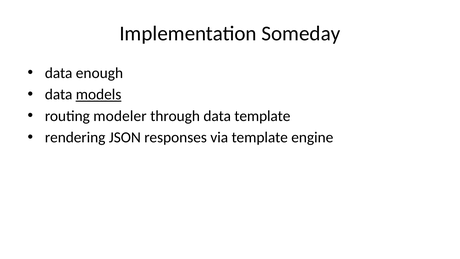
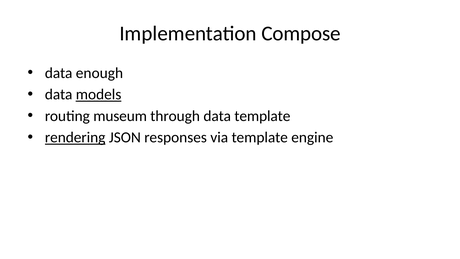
Someday: Someday -> Compose (301, 33)
modeler: modeler -> museum (120, 116)
rendering underline: none -> present (75, 137)
